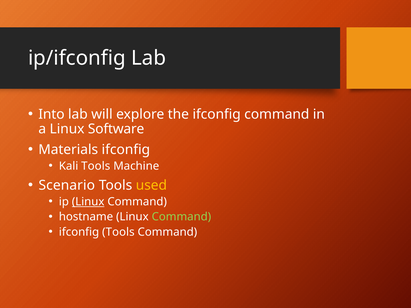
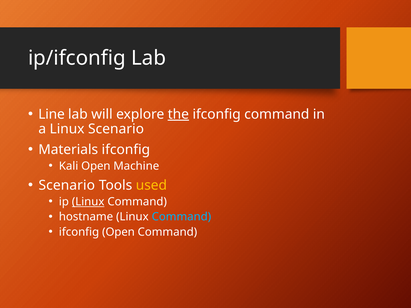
Into: Into -> Line (52, 114)
the underline: none -> present (178, 114)
Linux Software: Software -> Scenario (116, 129)
Kali Tools: Tools -> Open (96, 166)
Command colour: light green -> light blue (181, 217)
ifconfig Tools: Tools -> Open (118, 232)
